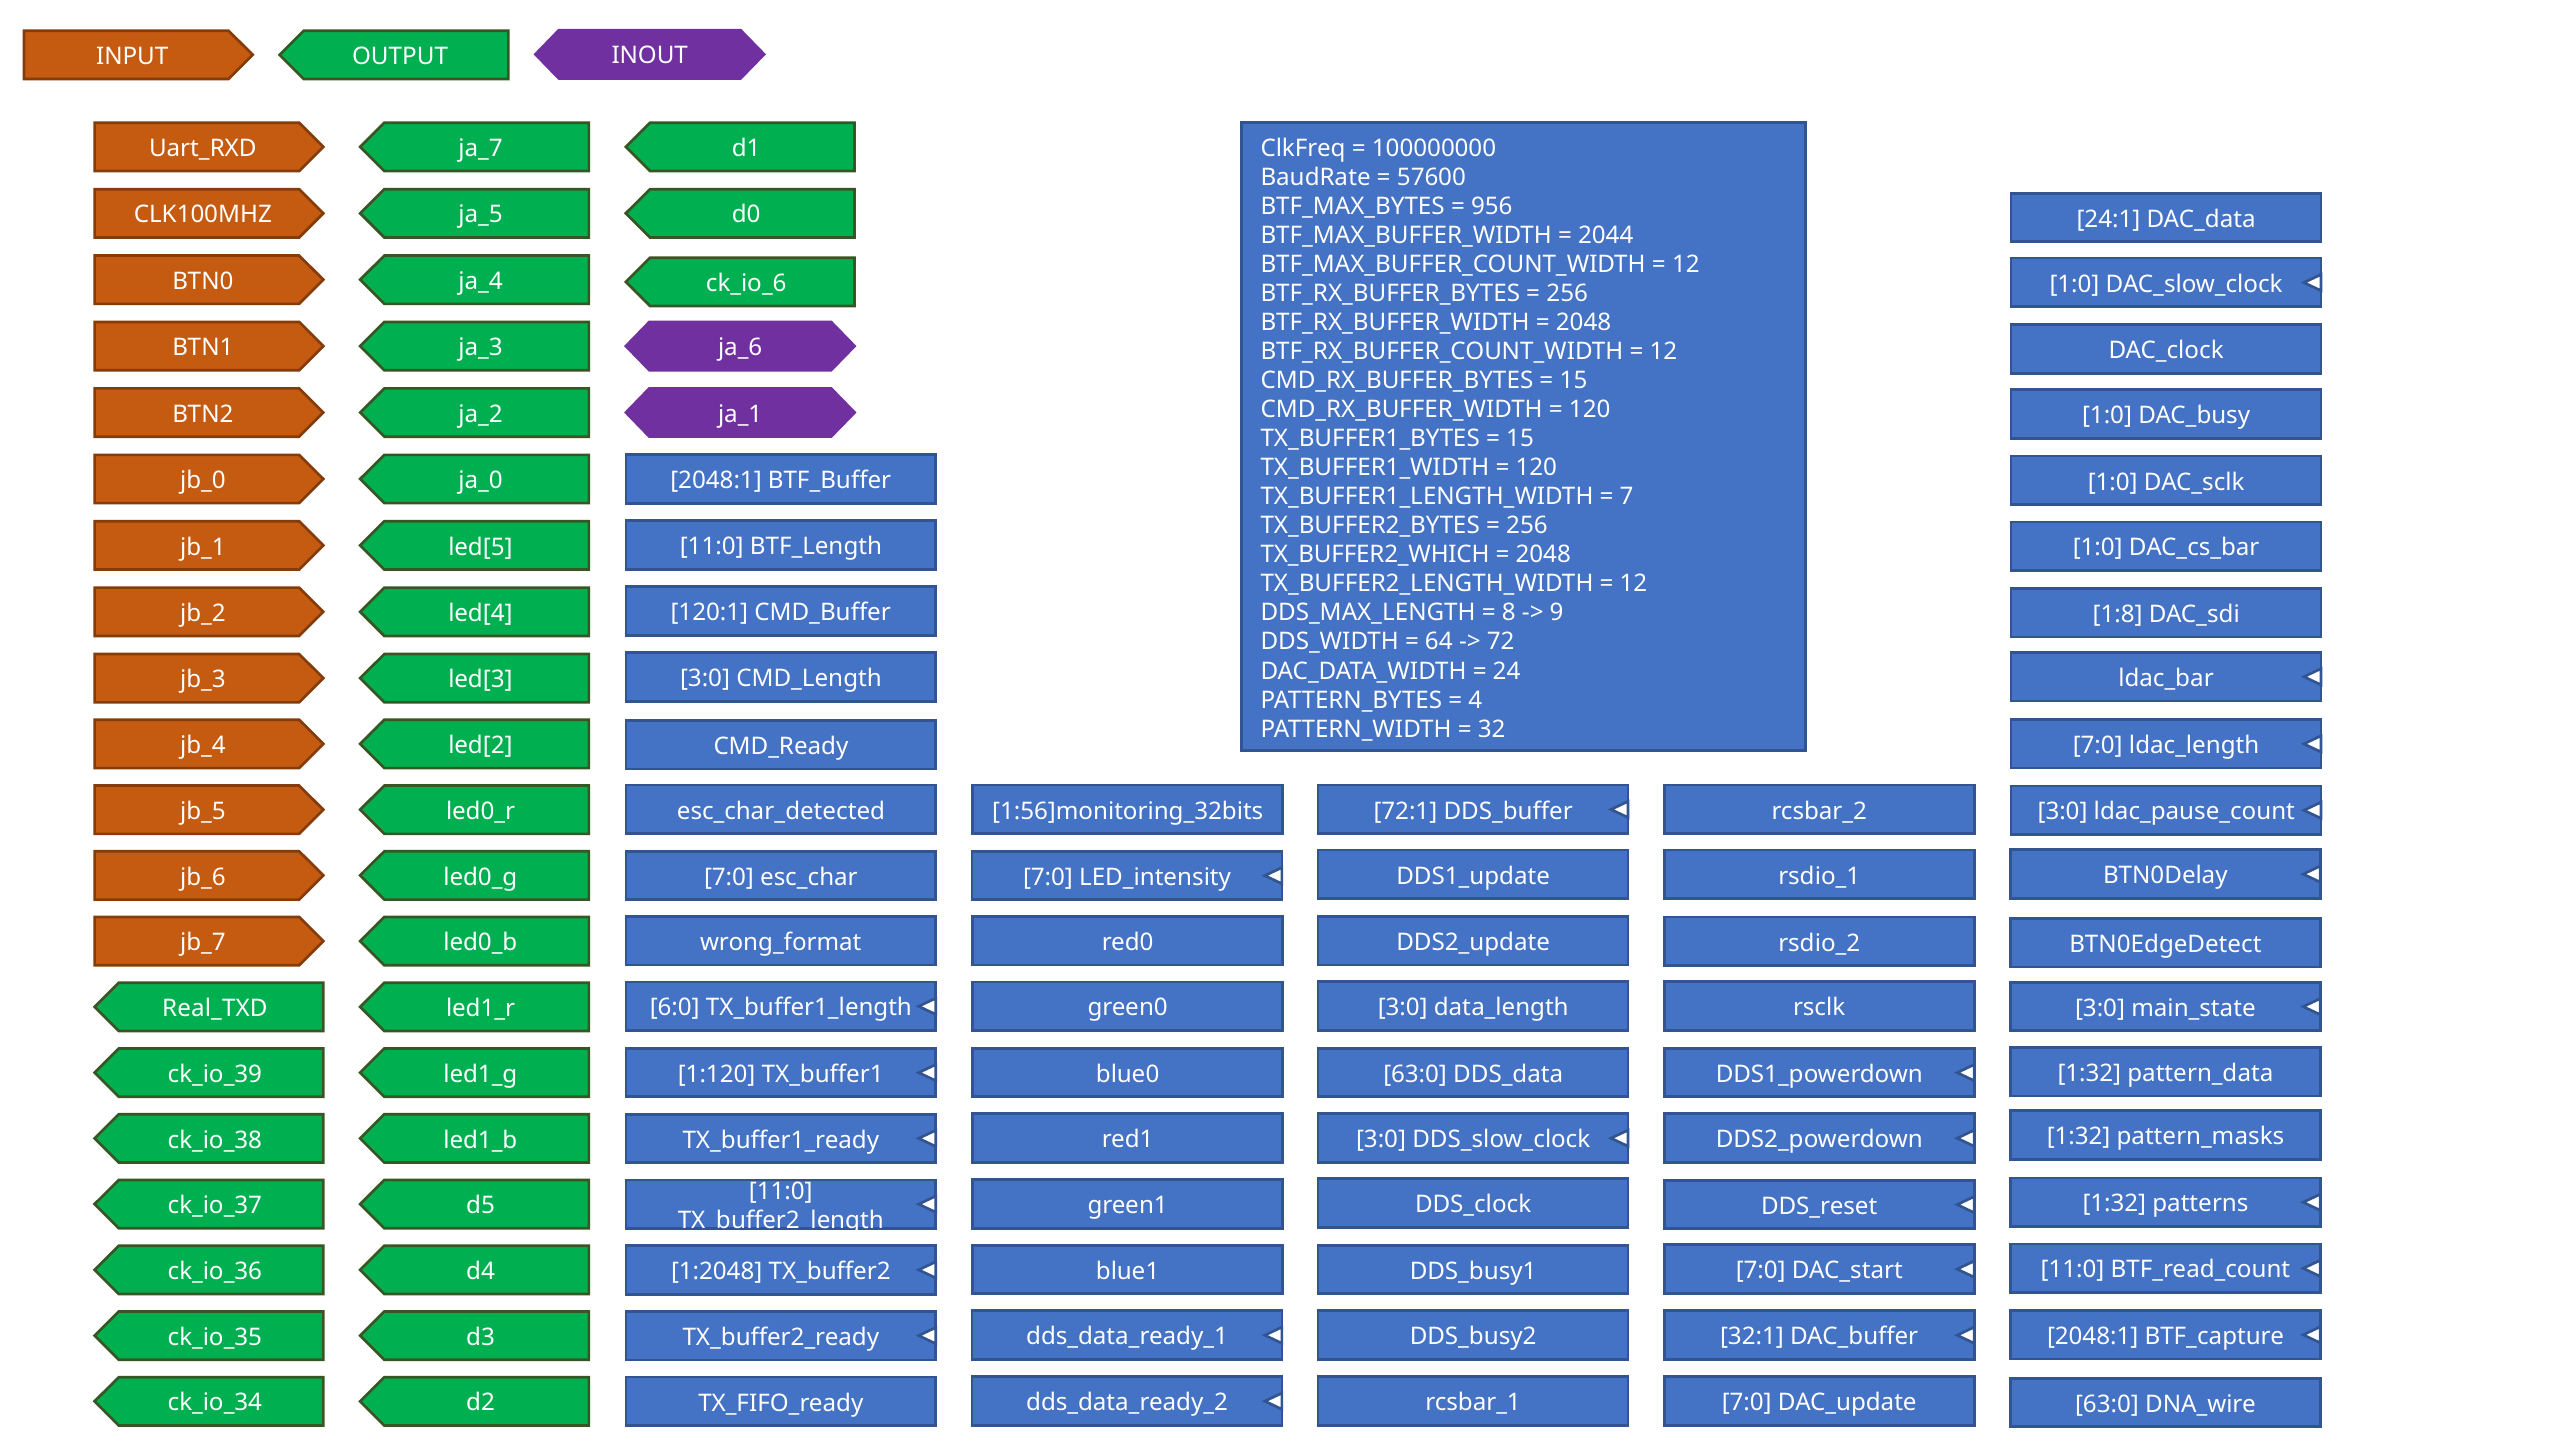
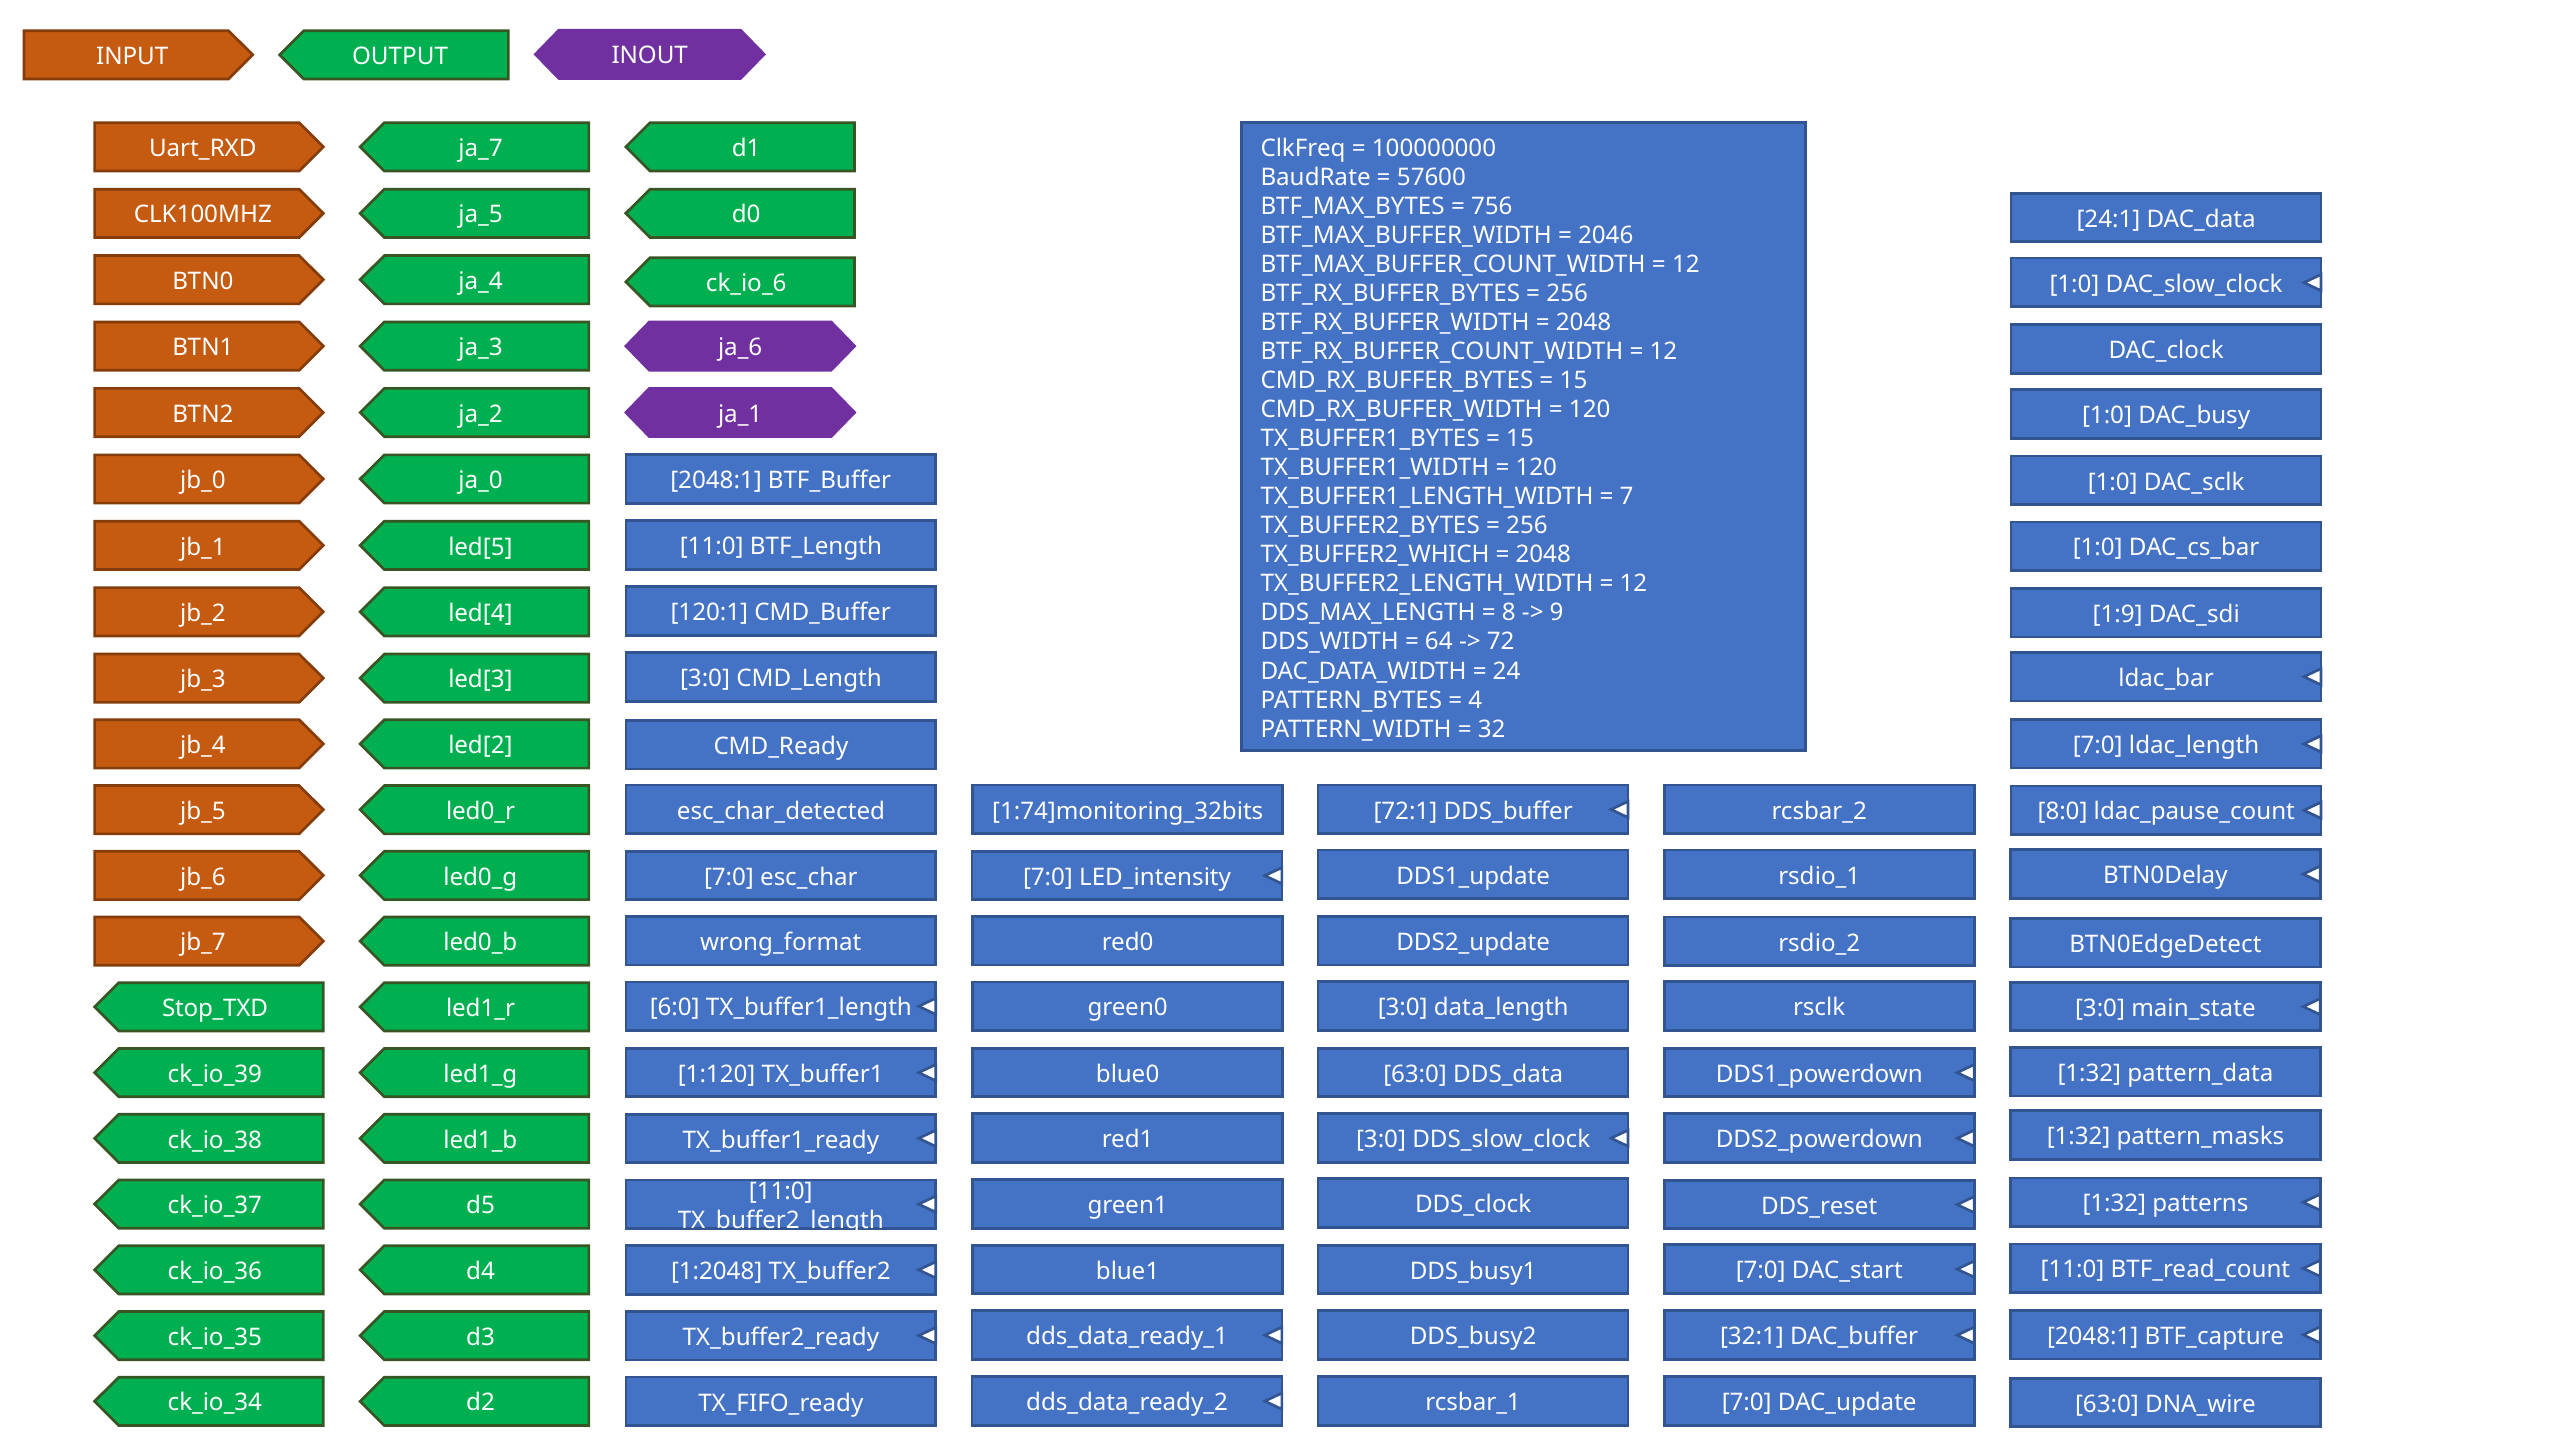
956: 956 -> 756 (1492, 206)
2044: 2044 -> 2046 (1606, 235)
1:8: 1:8 -> 1:9 (2118, 614)
1:56]monitoring_32bits: 1:56]monitoring_32bits -> 1:74]monitoring_32bits (1128, 811)
3:0: 3:0 -> 8:0 (2063, 812)
Real_TXD: Real_TXD -> Stop_TXD (215, 1009)
